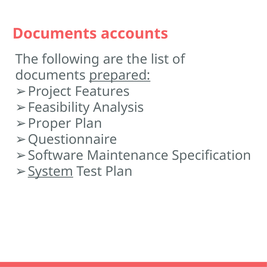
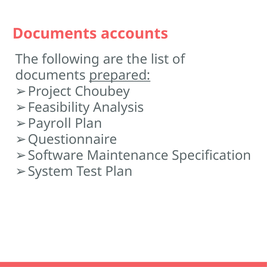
Features: Features -> Choubey (102, 91)
Proper: Proper -> Payroll (50, 123)
System underline: present -> none (51, 171)
